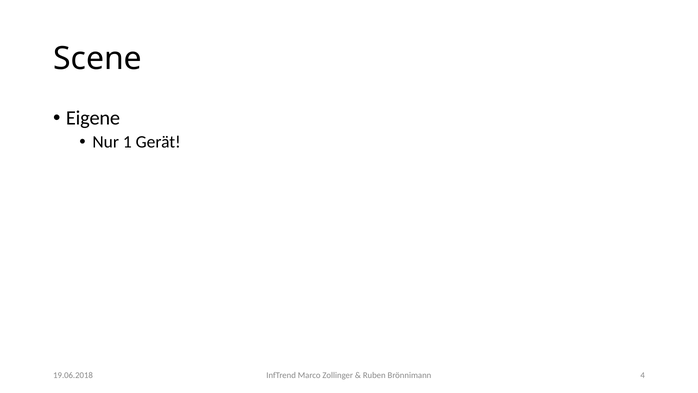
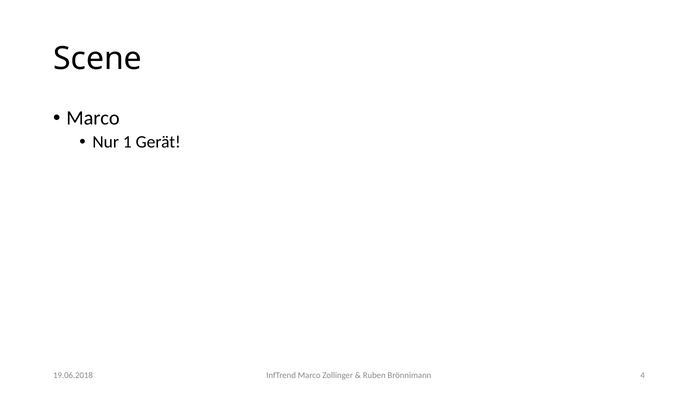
Eigene: Eigene -> Marco (93, 118)
